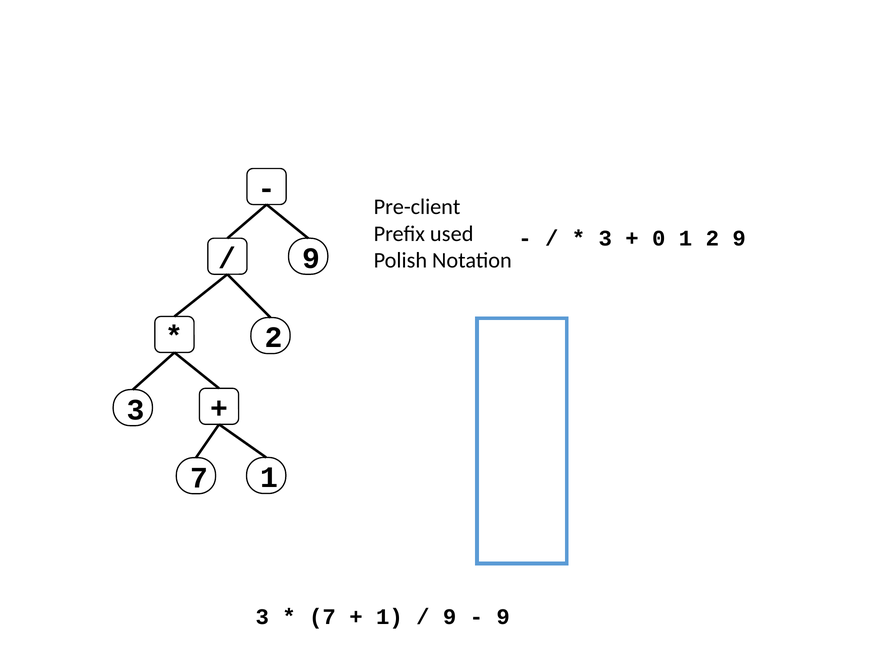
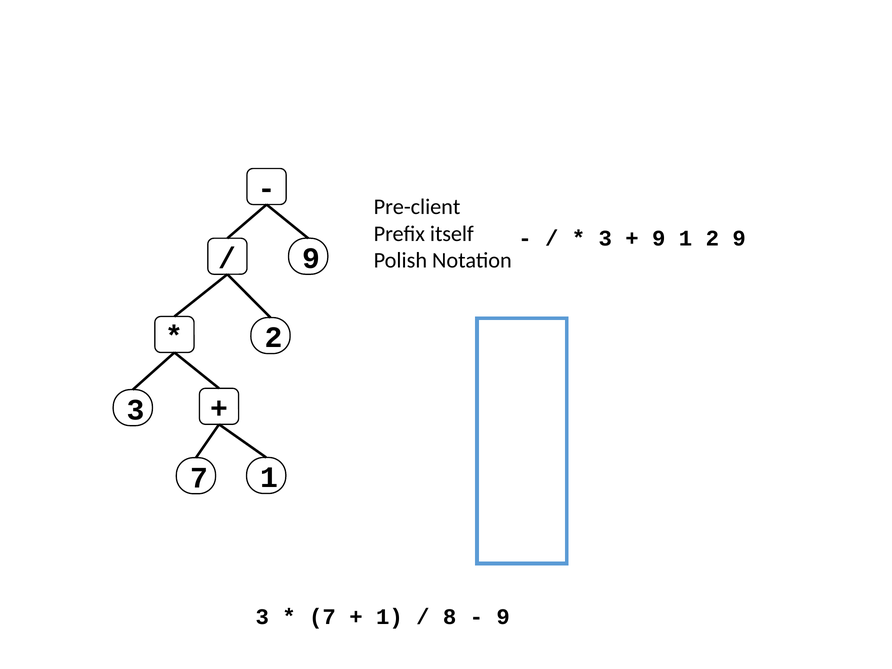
used: used -> itself (452, 234)
0: 0 -> 9 (659, 238)
9: 9 -> 8 (450, 617)
